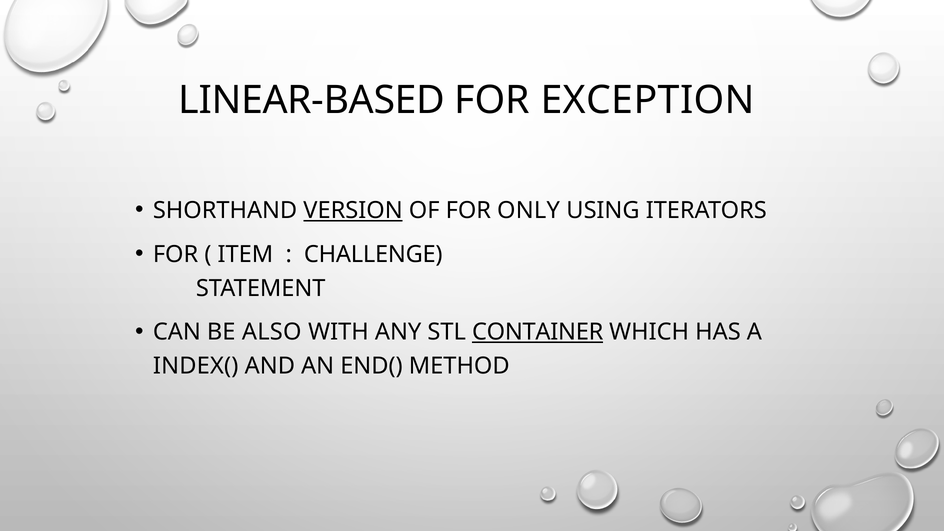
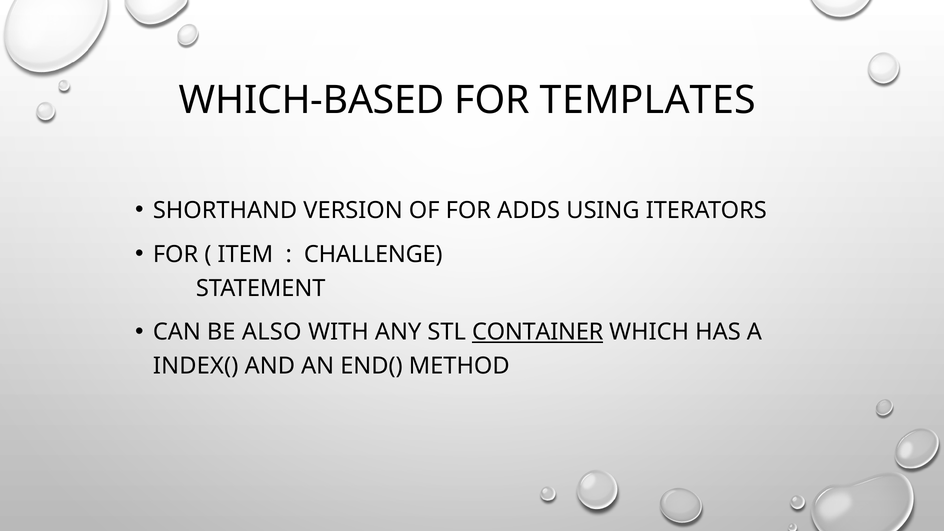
LINEAR-BASED: LINEAR-BASED -> WHICH-BASED (312, 100)
EXCEPTION: EXCEPTION -> TEMPLATES (648, 100)
VERSION underline: present -> none (353, 210)
ONLY: ONLY -> ADDS (529, 210)
